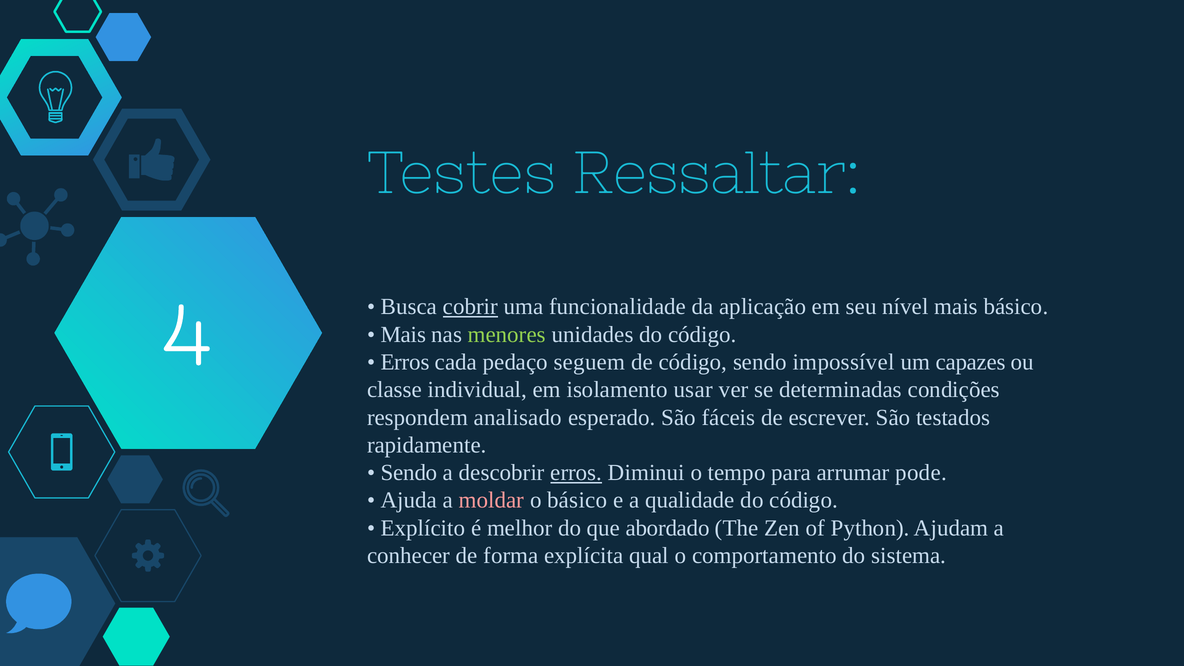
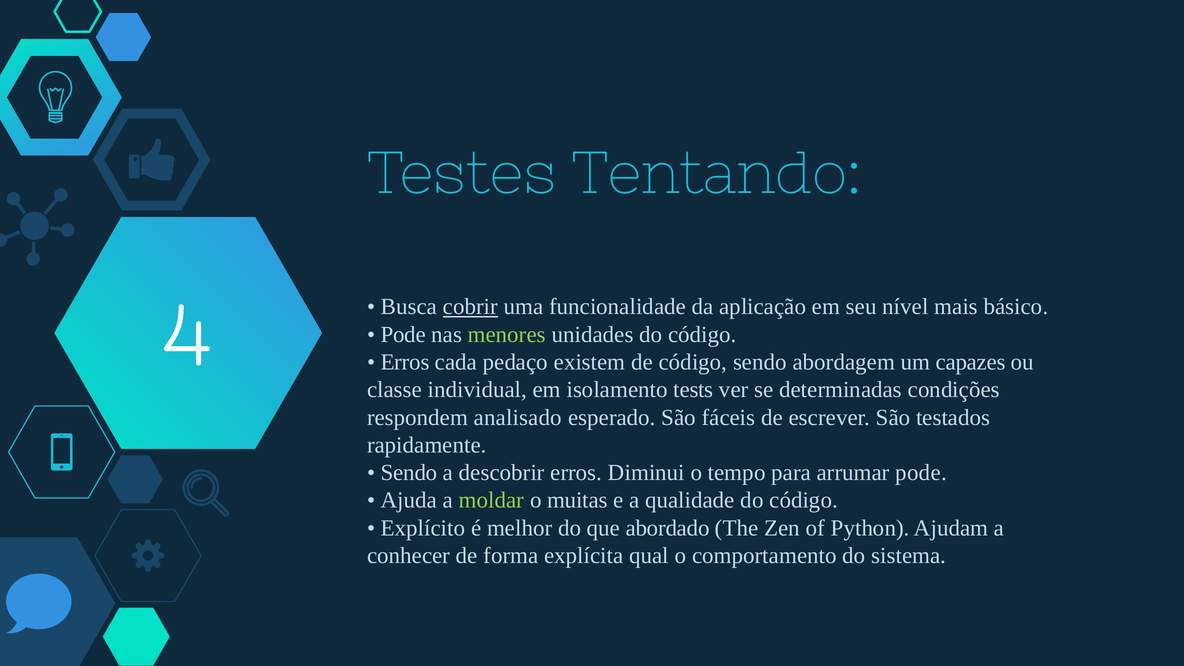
Ressaltar: Ressaltar -> Tentando (717, 174)
Mais: Mais -> Pode (403, 335)
seguem: seguem -> existem (590, 362)
impossível: impossível -> abordagem (844, 362)
usar: usar -> tests (693, 390)
erros underline: present -> none (576, 473)
moldar colour: pink -> light green (491, 500)
o básico: básico -> muitas (577, 500)
